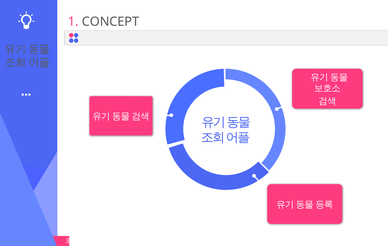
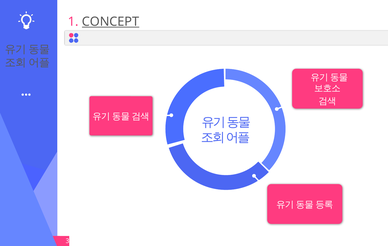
CONCEPT underline: none -> present (111, 22)
